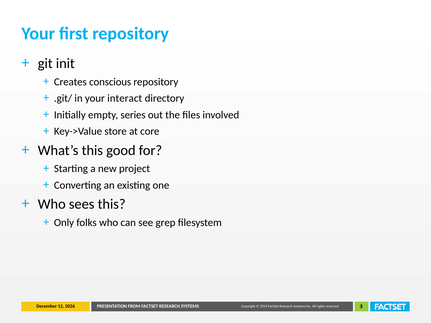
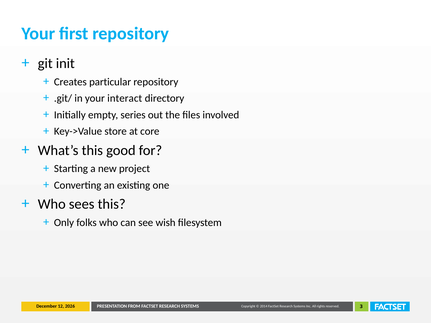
conscious: conscious -> particular (110, 82)
grep: grep -> wish (166, 223)
